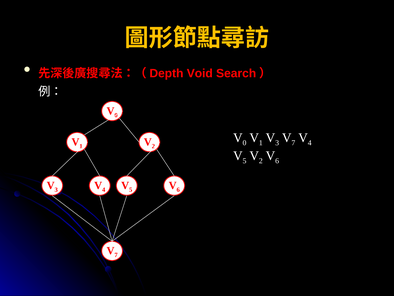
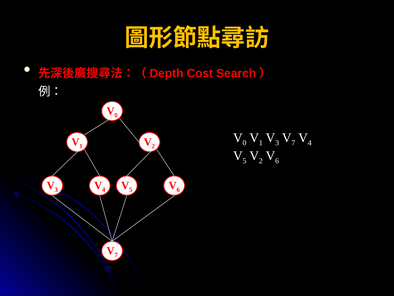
Void: Void -> Cost (200, 73)
